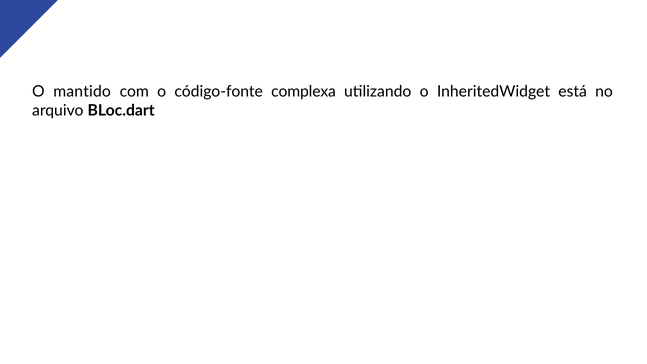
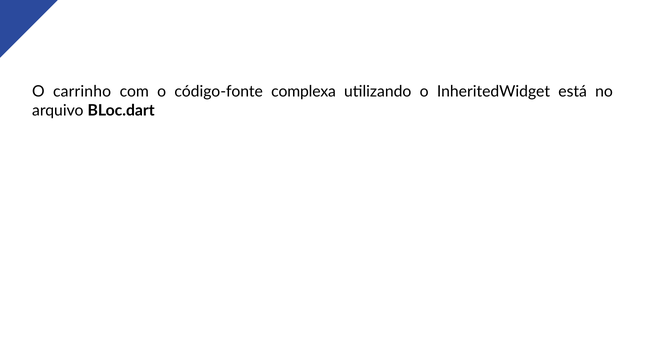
mantido: mantido -> carrinho (82, 92)
